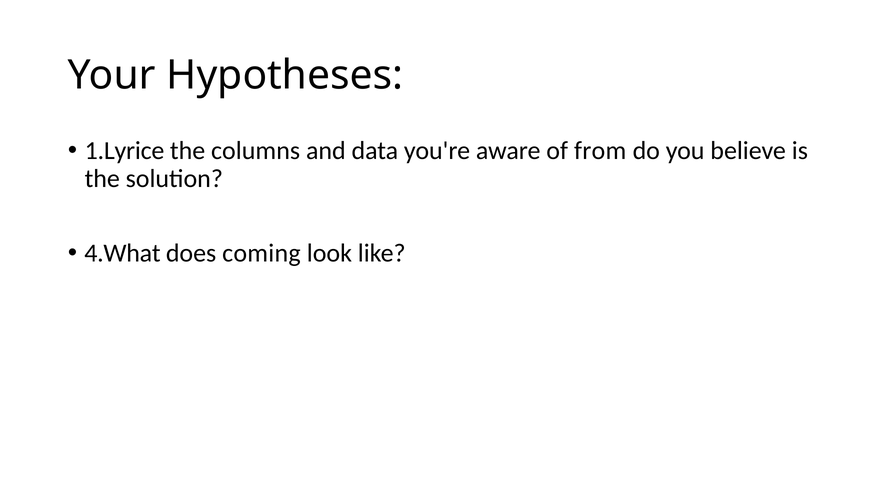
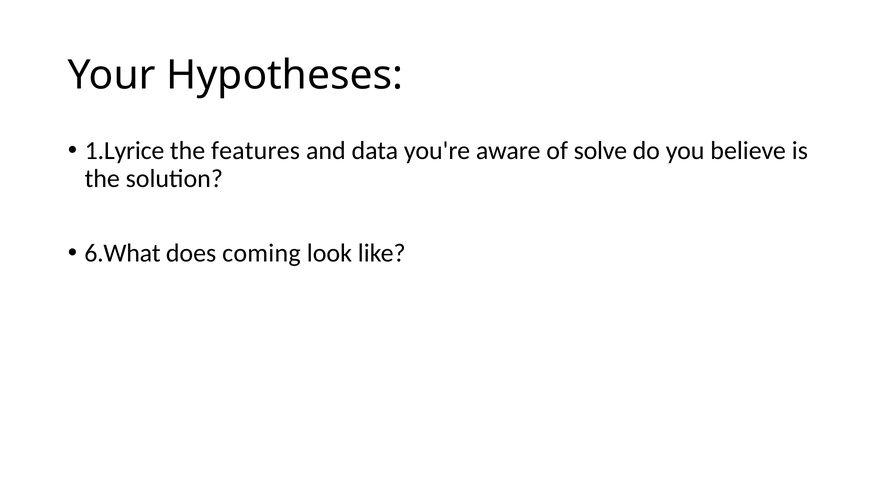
columns: columns -> features (256, 151)
from: from -> solve (600, 151)
4.What: 4.What -> 6.What (122, 253)
